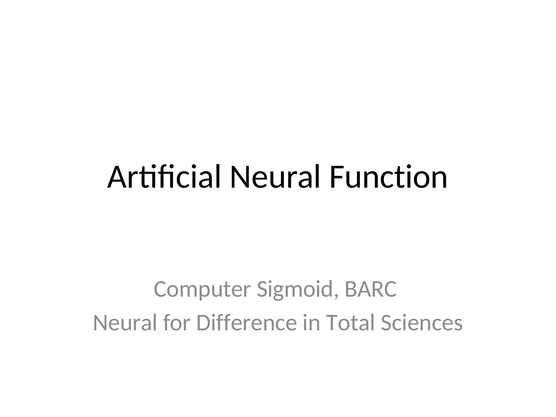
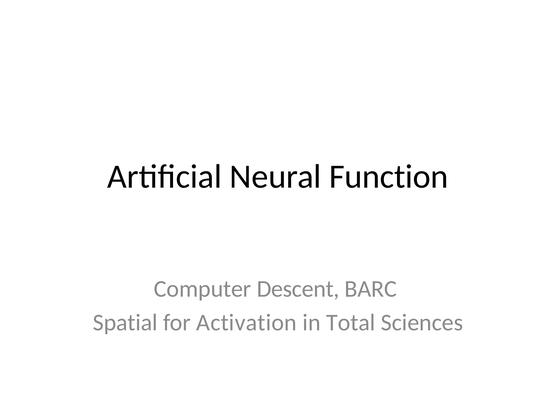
Sigmoid: Sigmoid -> Descent (298, 289)
Neural: Neural -> Spatial (125, 323)
Difference: Difference -> Activation (247, 323)
